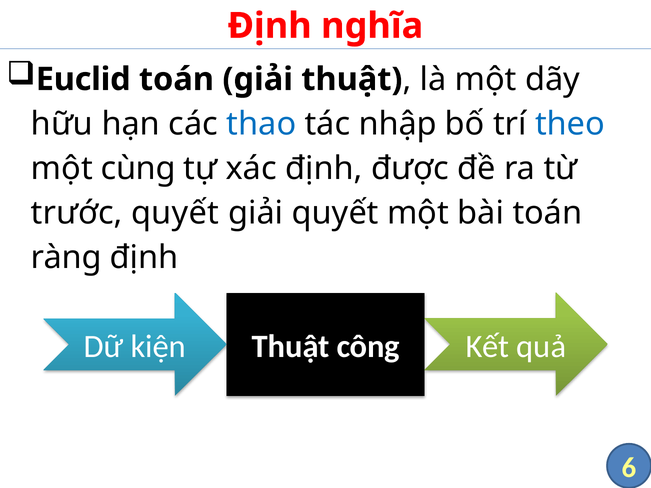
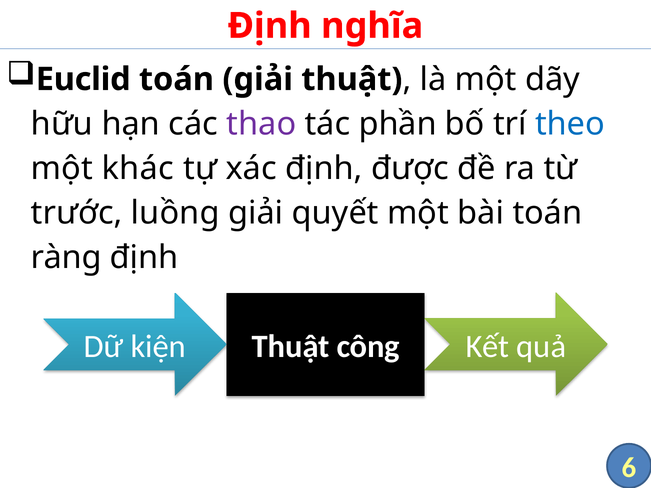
thao colour: blue -> purple (261, 124)
nhập: nhập -> phần (398, 124)
cùng: cùng -> khác (138, 168)
trước quyết: quyết -> luồng (175, 213)
